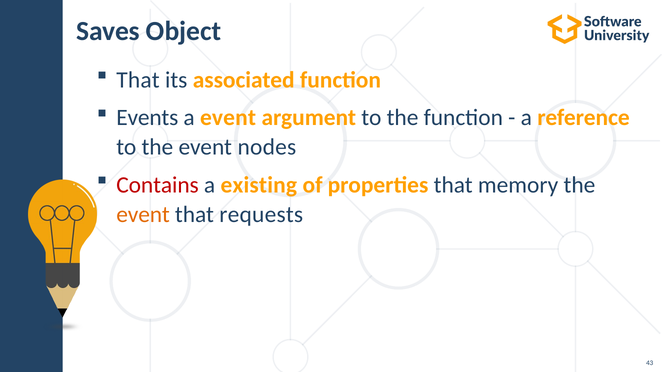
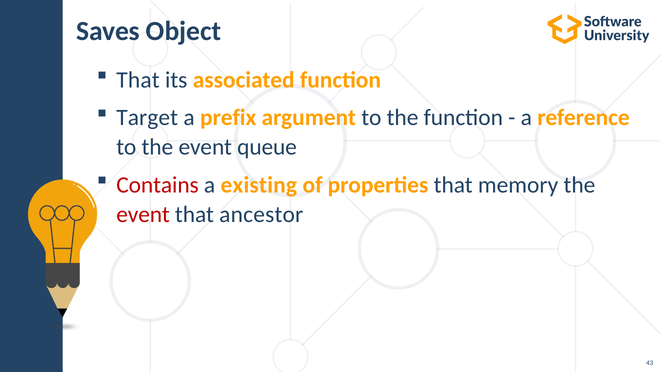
Events: Events -> Target (147, 118)
a event: event -> prefix (228, 118)
nodes: nodes -> queue (267, 147)
event colour: orange -> red (143, 215)
requests: requests -> ancestor (261, 215)
